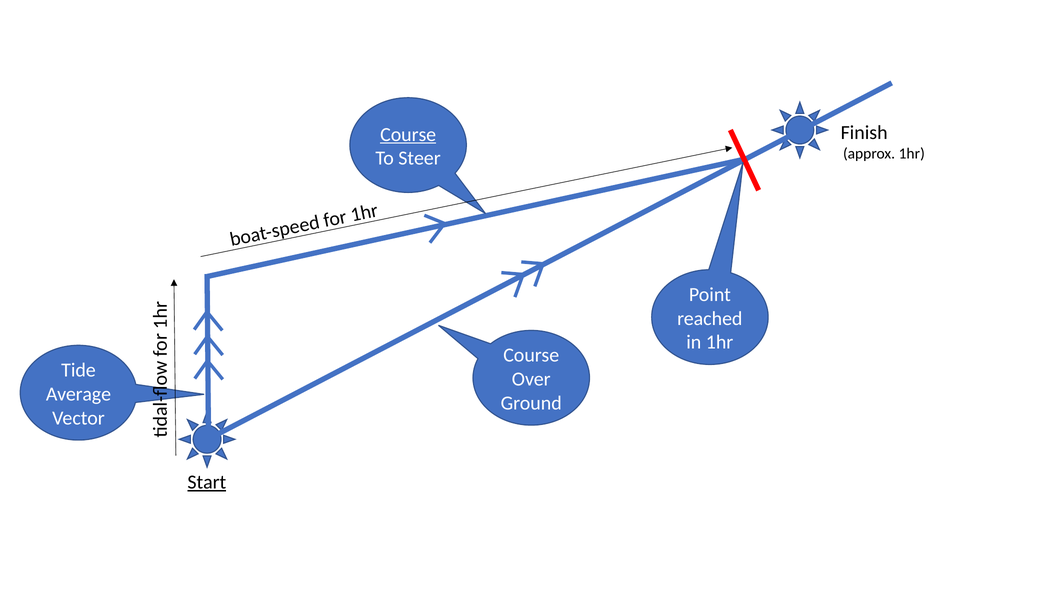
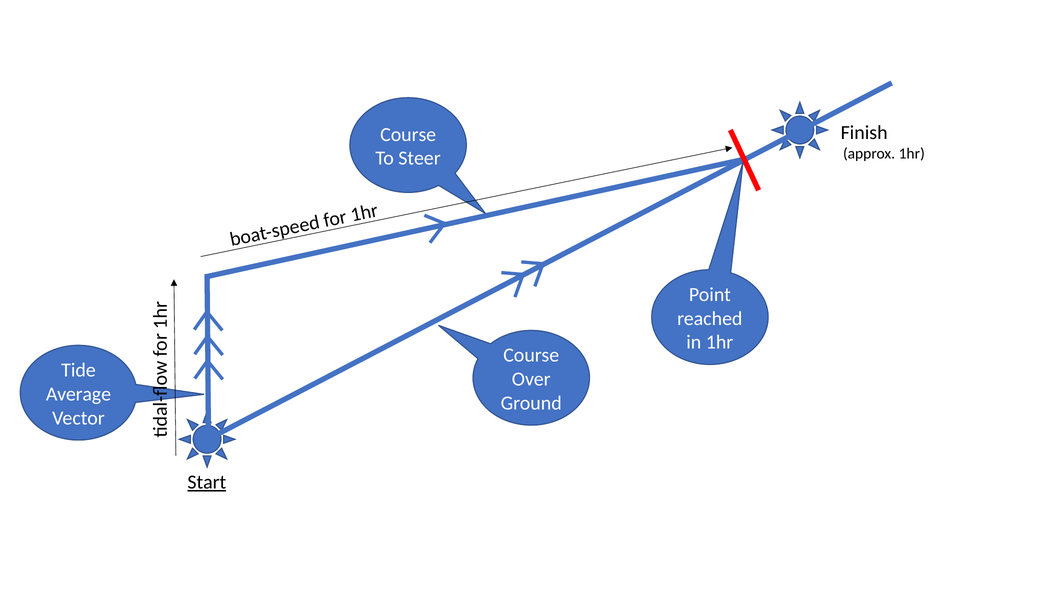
Course underline: present -> none (408, 134)
